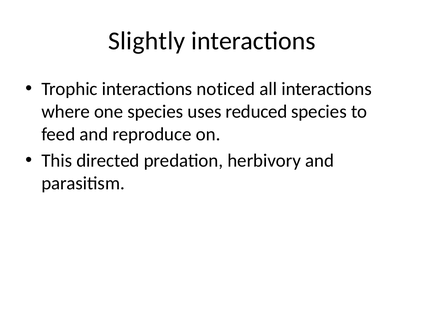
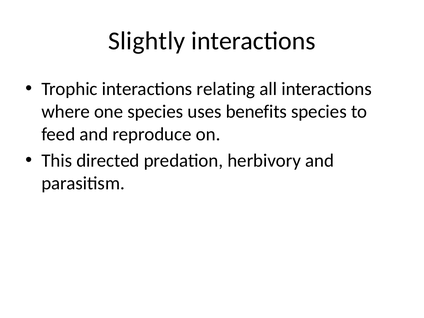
noticed: noticed -> relating (226, 89)
reduced: reduced -> benefits (256, 112)
